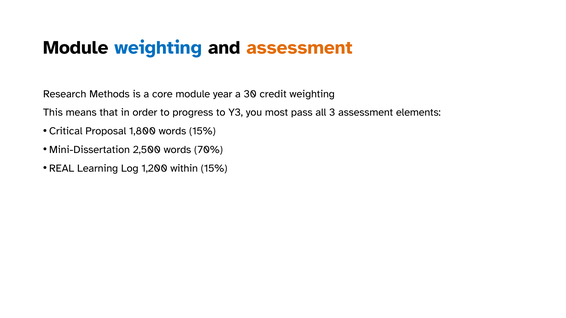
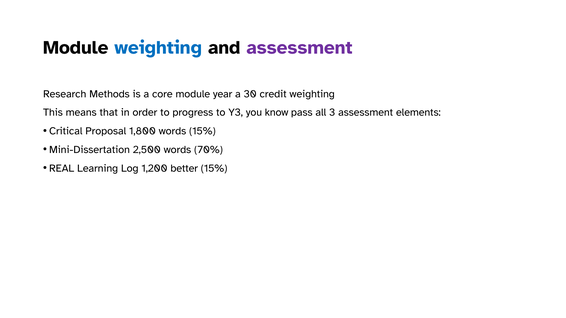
assessment colour: orange -> purple (300, 48)
most: most -> know (277, 113)
within: within -> better (184, 169)
